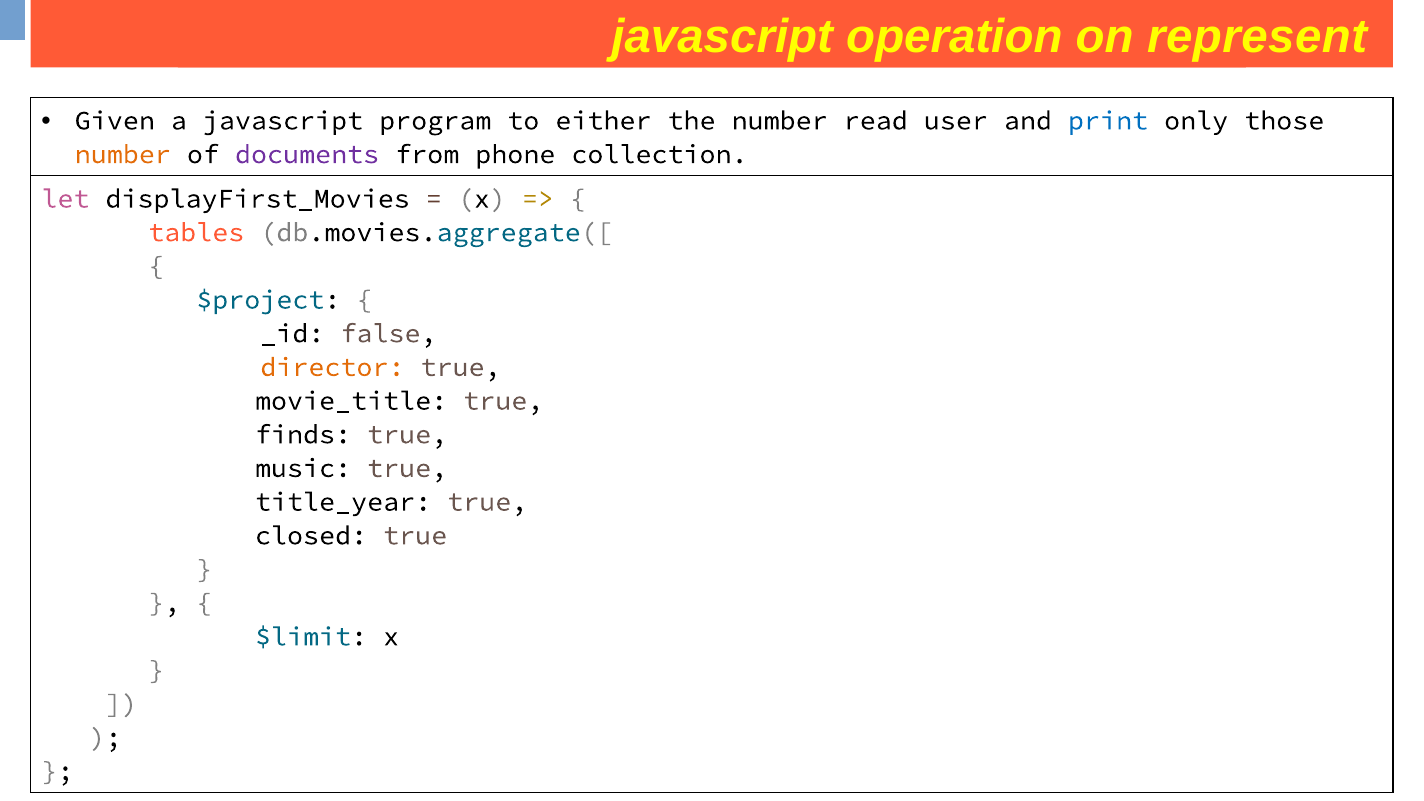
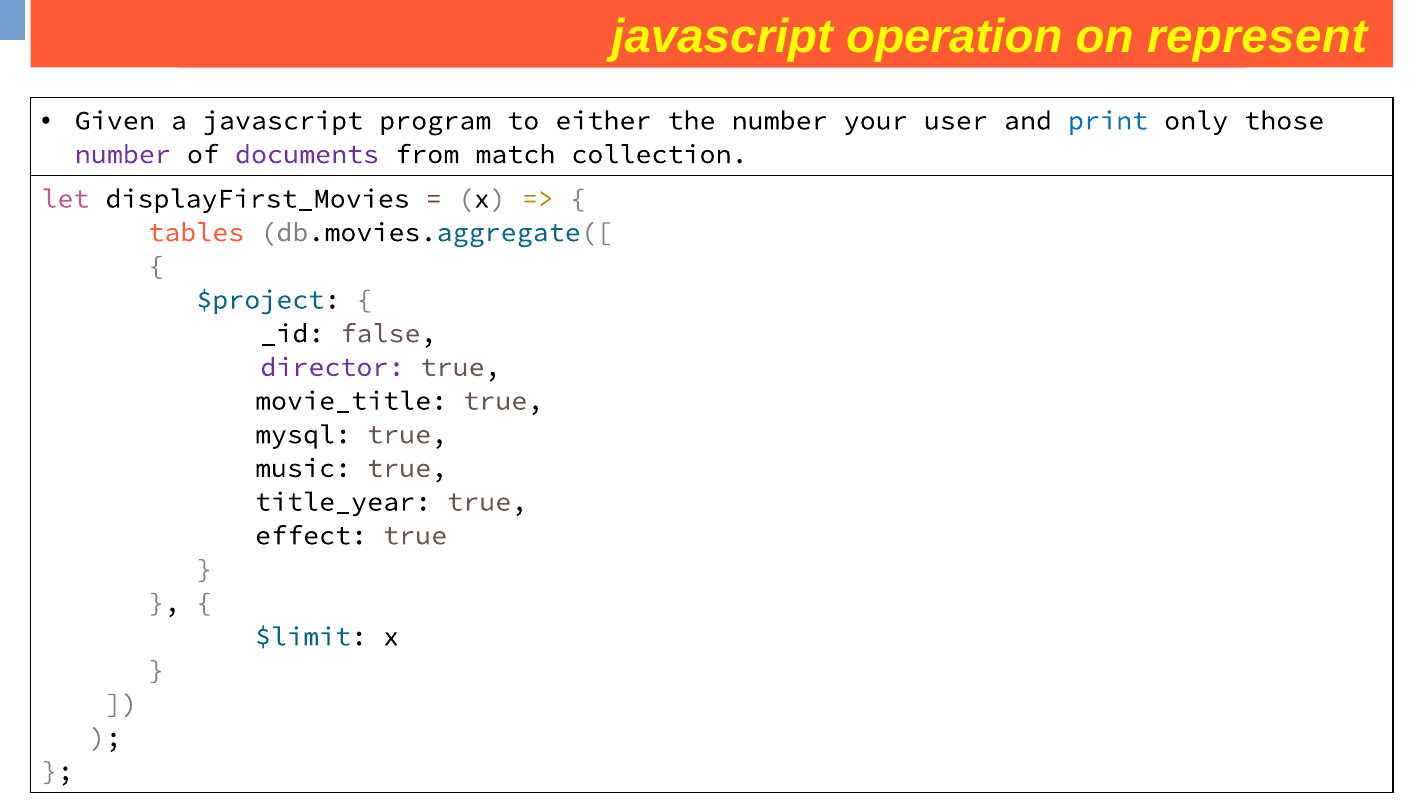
read: read -> your (876, 121)
number colour: orange -> purple (123, 154)
phone: phone -> match (515, 154)
director colour: orange -> purple (332, 367)
finds: finds -> mysql (303, 434)
closed: closed -> effect (311, 535)
